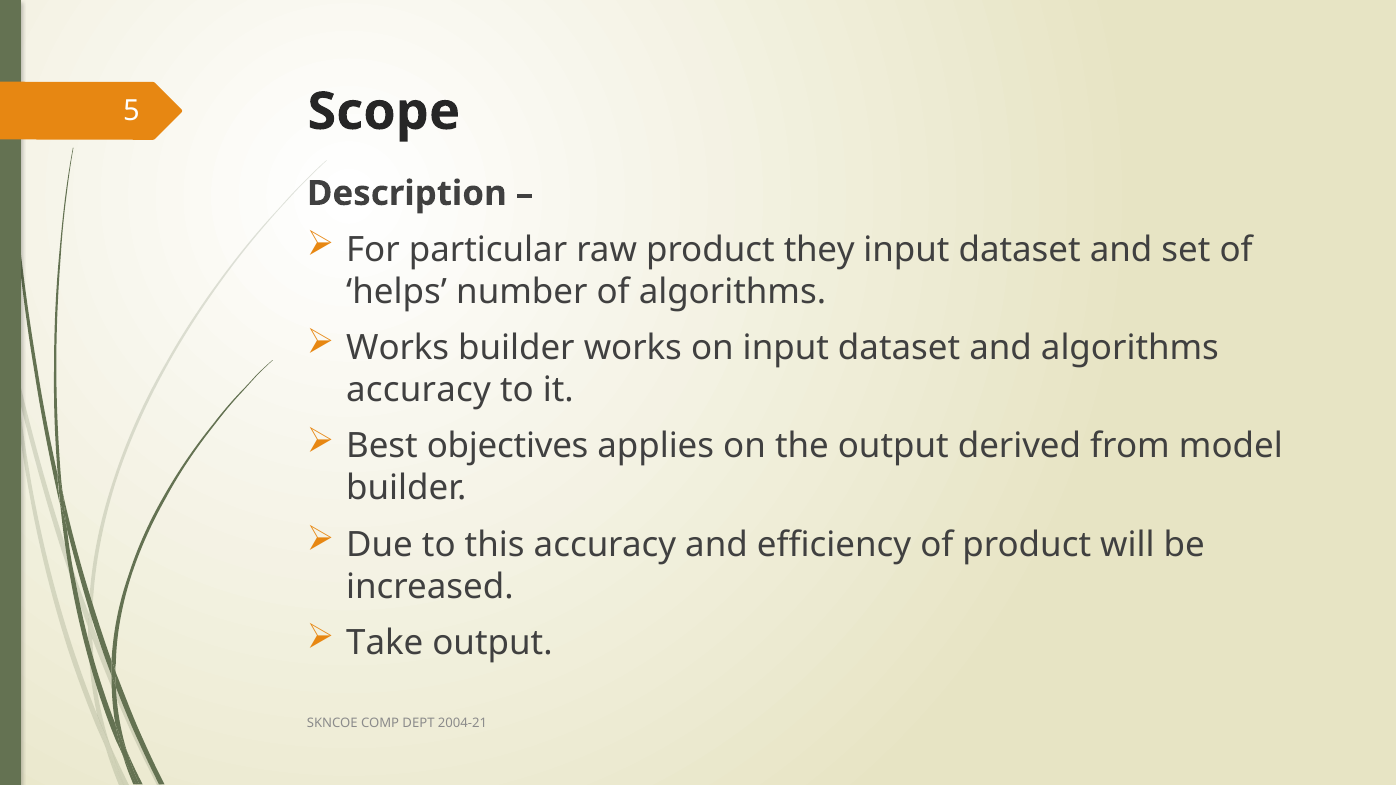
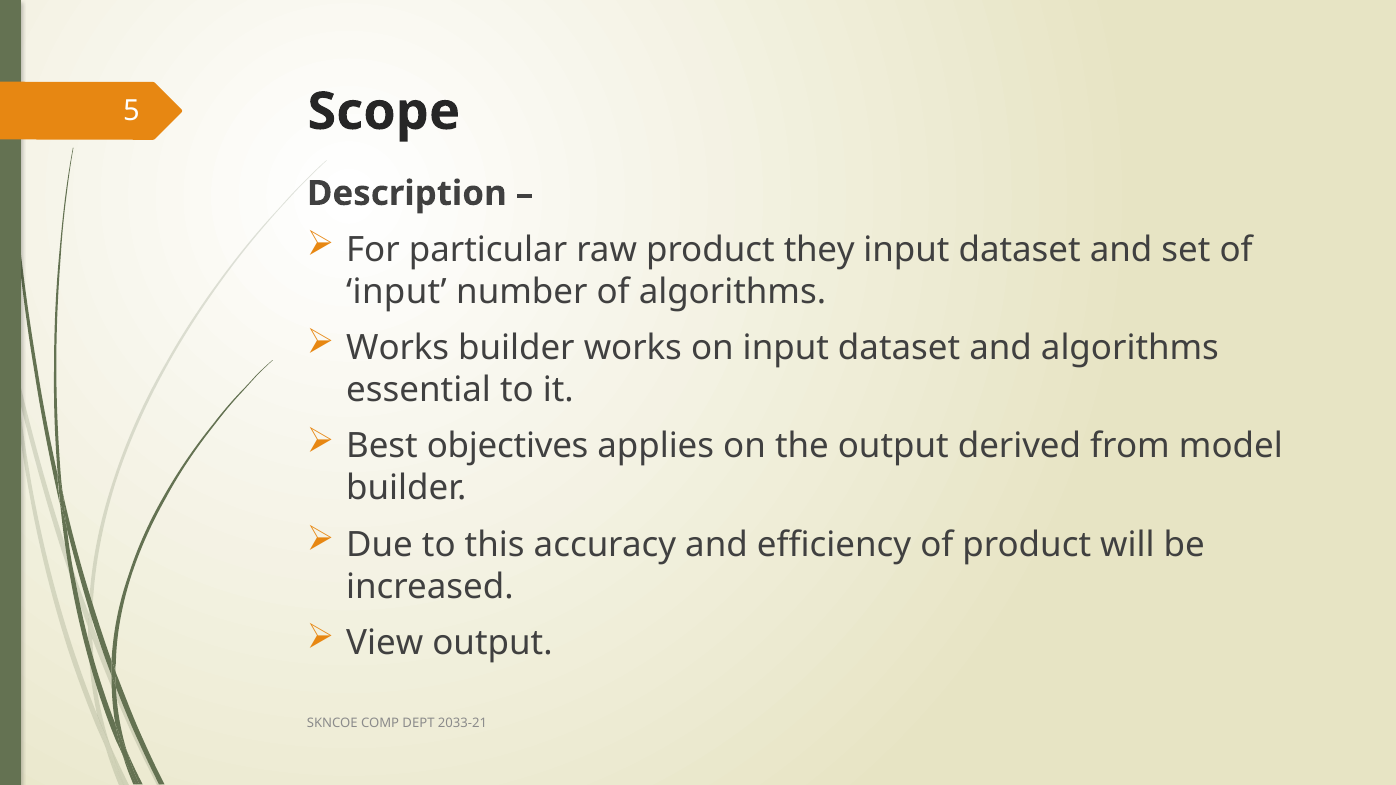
helps: helps -> input (396, 292)
accuracy: accuracy -> essential (419, 390)
Take: Take -> View (385, 643)
2004-21: 2004-21 -> 2033-21 (463, 723)
